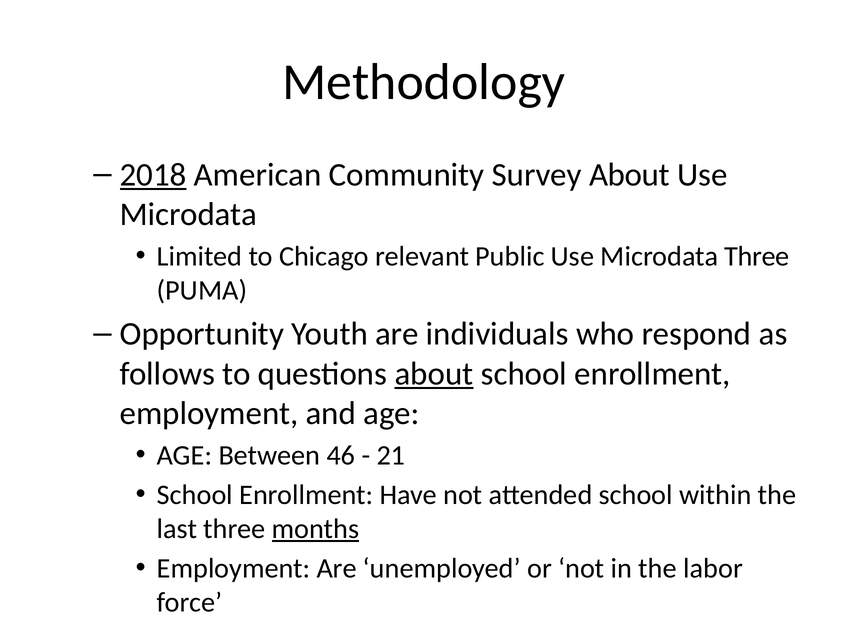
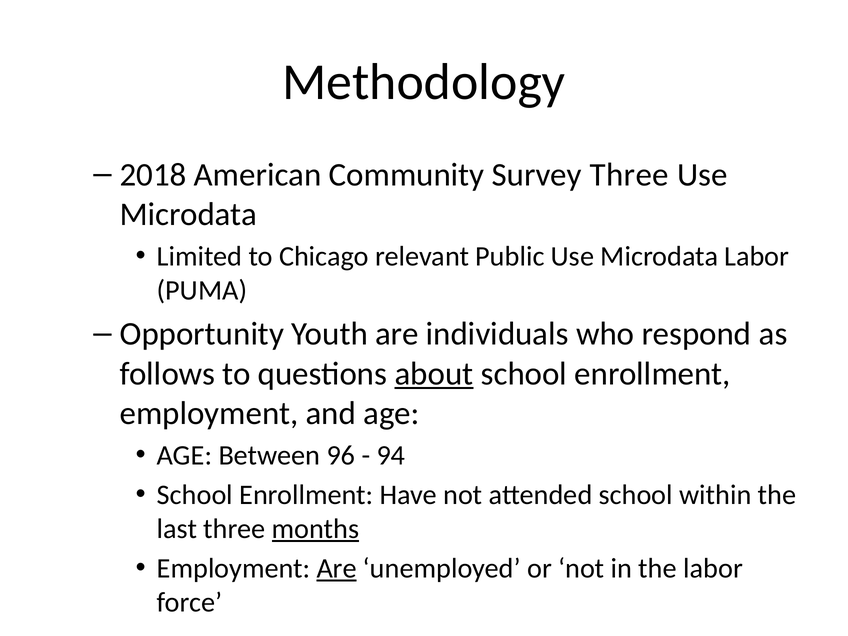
2018 underline: present -> none (153, 175)
Survey About: About -> Three (629, 175)
Microdata Three: Three -> Labor (757, 256)
46: 46 -> 96 (341, 455)
21: 21 -> 94 (391, 455)
Are underline: none -> present (337, 568)
